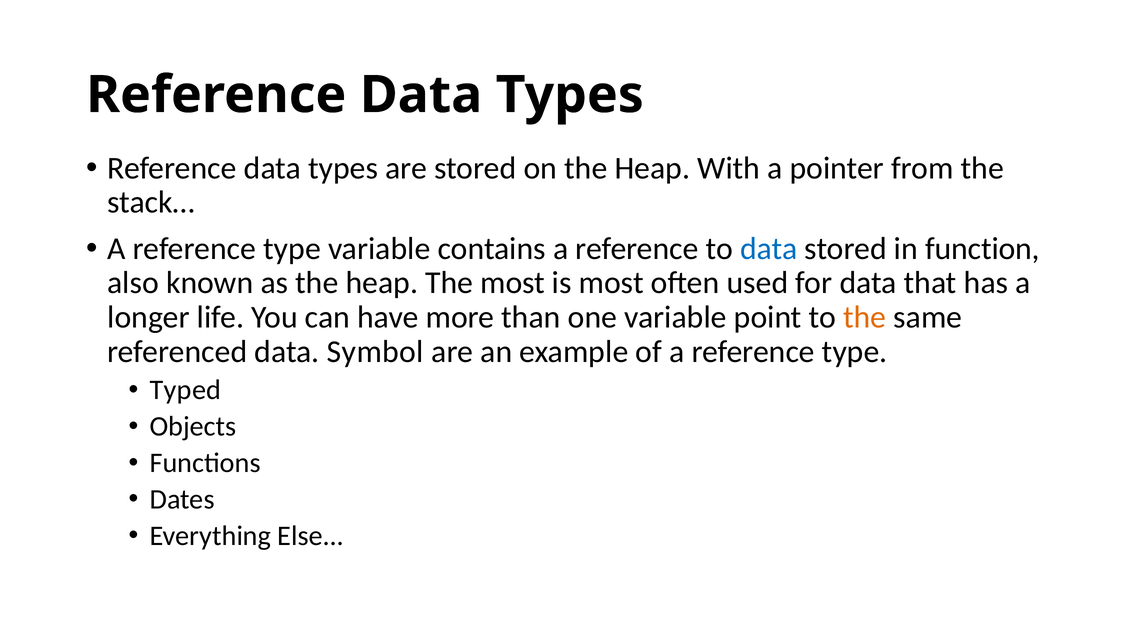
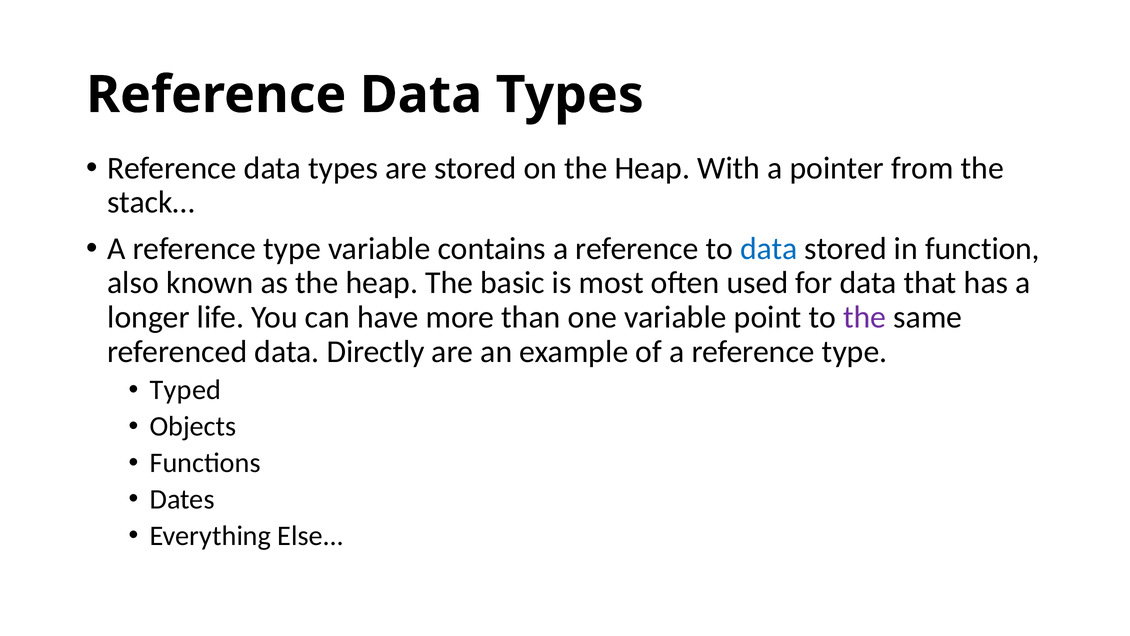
The most: most -> basic (513, 283)
the colour: orange -> purple (865, 317)
Symbol: Symbol -> Directly (376, 352)
